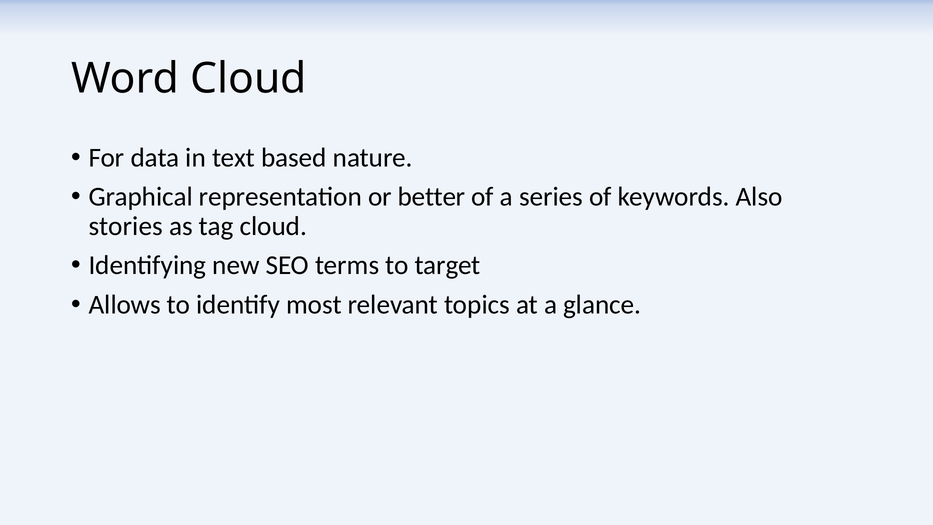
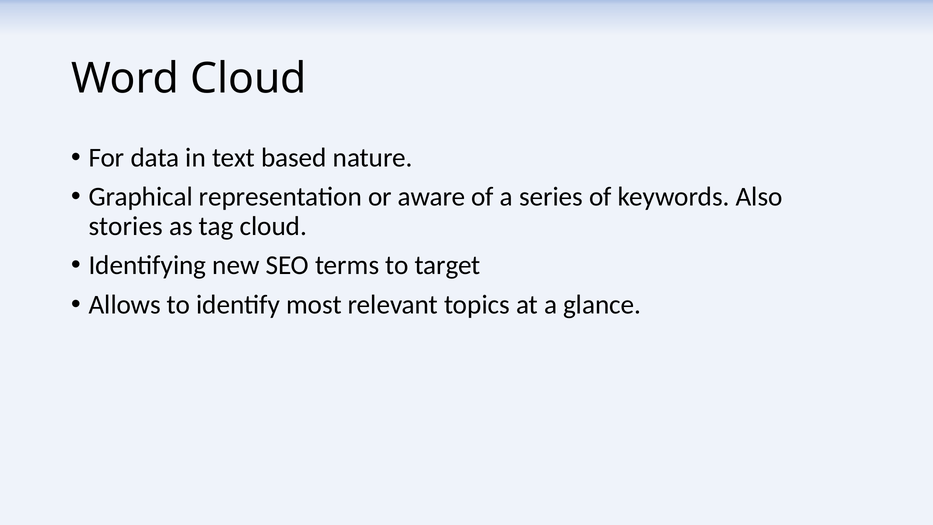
better: better -> aware (432, 197)
